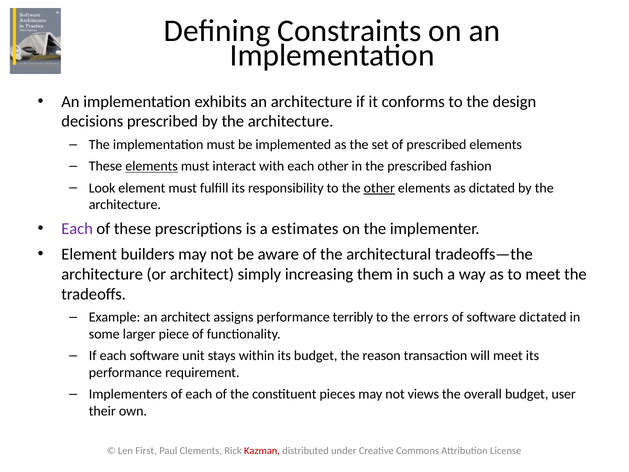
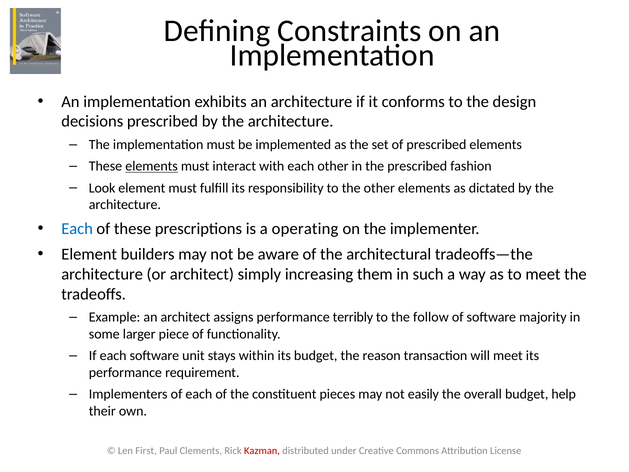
other underline: present -> none (379, 188)
Each colour: purple -> blue (77, 229)
estimates: estimates -> operating (305, 229)
errors: errors -> follow (431, 317)
software dictated: dictated -> majority (543, 317)
views: views -> easily (423, 394)
user: user -> help (564, 394)
